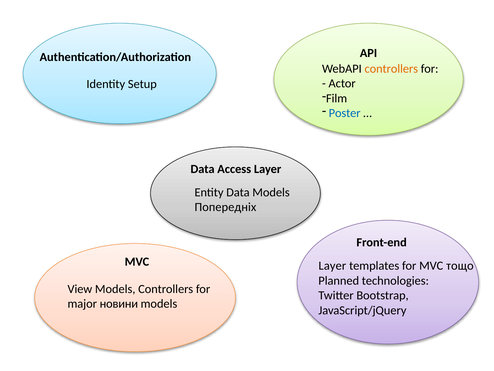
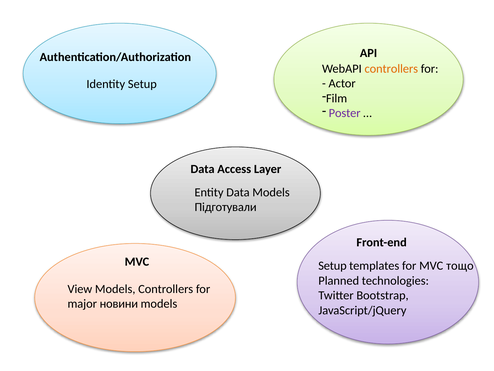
Poster colour: blue -> purple (345, 113)
Попередніх: Попередніх -> Підготували (226, 207)
Layer: Layer -> Setup (332, 265)
